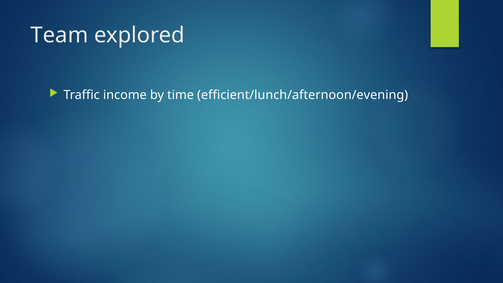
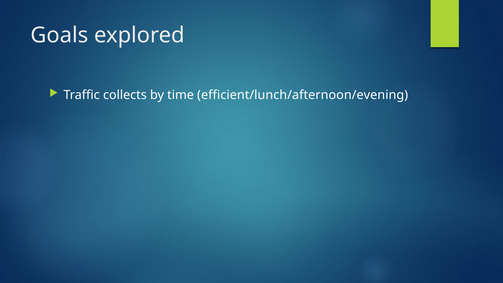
Team: Team -> Goals (59, 35)
income: income -> collects (125, 95)
